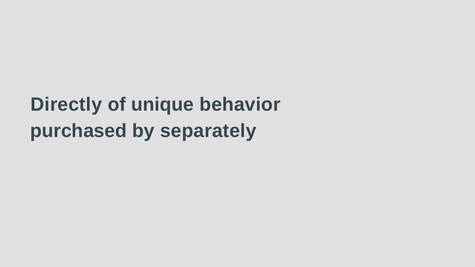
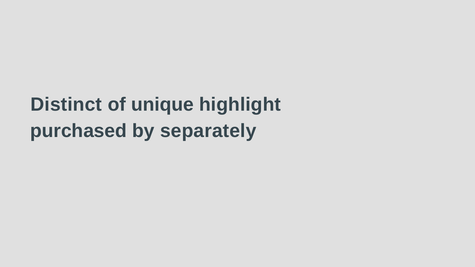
Directly: Directly -> Distinct (66, 104)
behavior: behavior -> highlight (240, 104)
